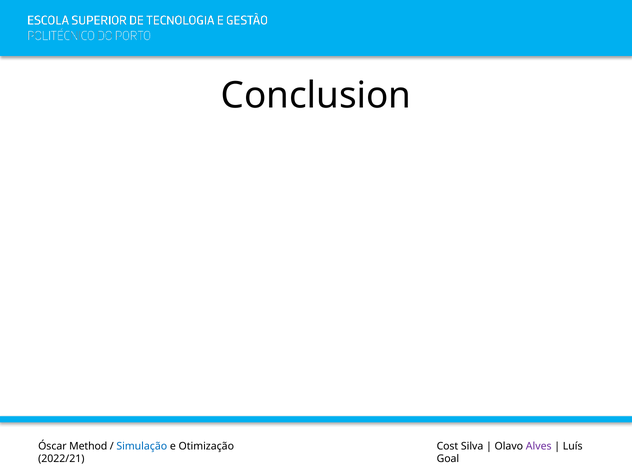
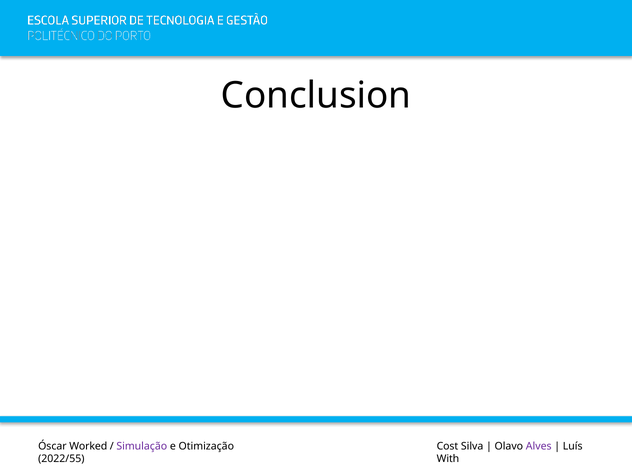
Method: Method -> Worked (88, 446)
Simulação colour: blue -> purple (142, 446)
2022/21: 2022/21 -> 2022/55 (61, 459)
Goal: Goal -> With (448, 459)
